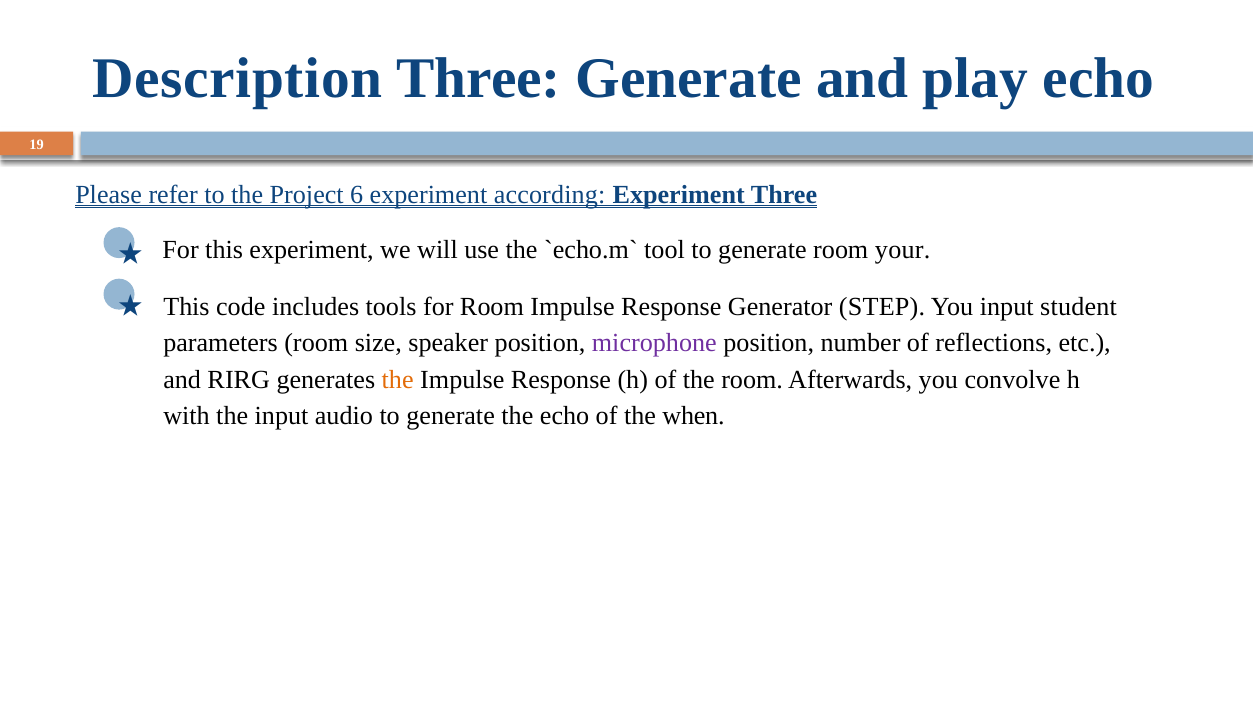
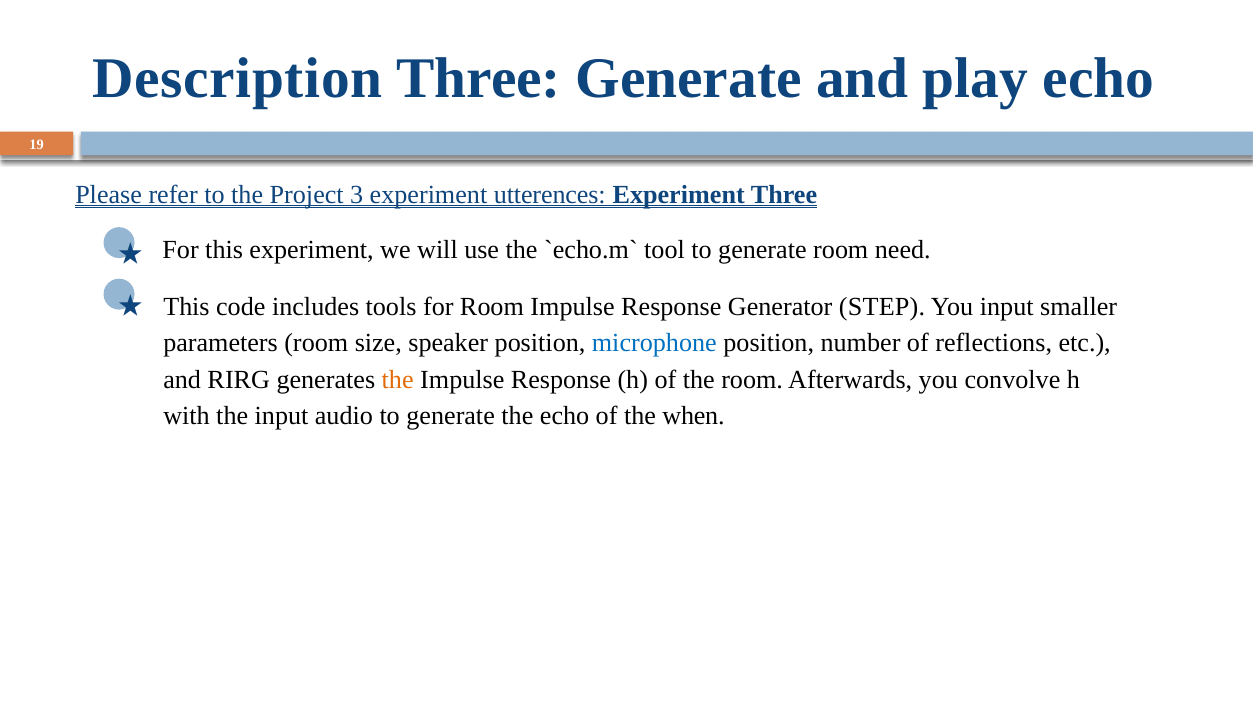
6: 6 -> 3 (357, 194)
according: according -> utterences (550, 194)
your: your -> need (903, 249)
student: student -> smaller (1079, 306)
microphone colour: purple -> blue (654, 343)
